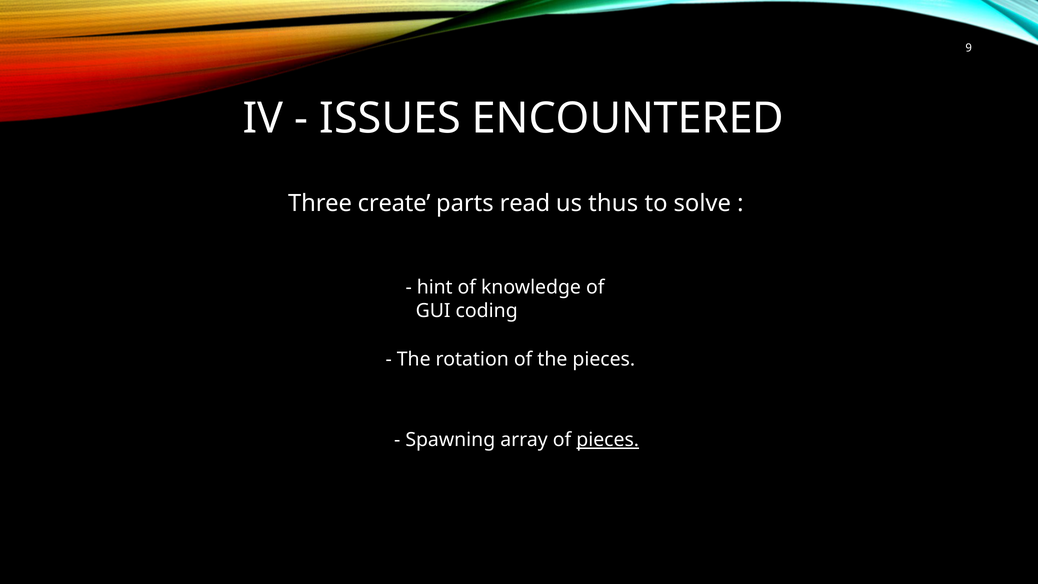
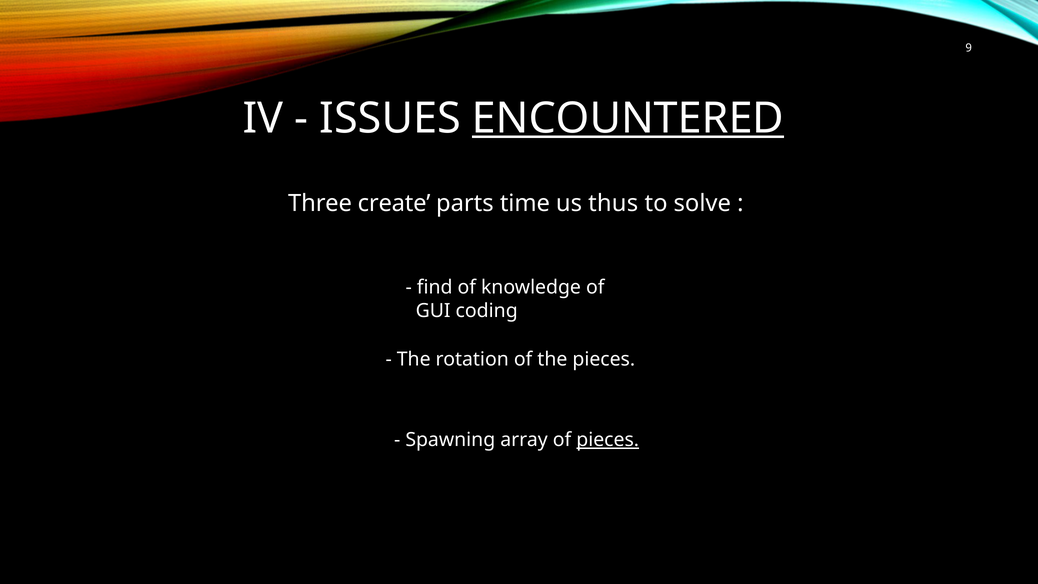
ENCOUNTERED underline: none -> present (628, 118)
read: read -> time (525, 203)
hint: hint -> find (435, 287)
